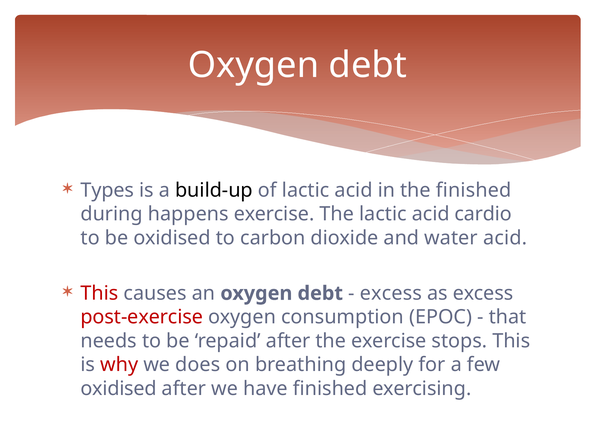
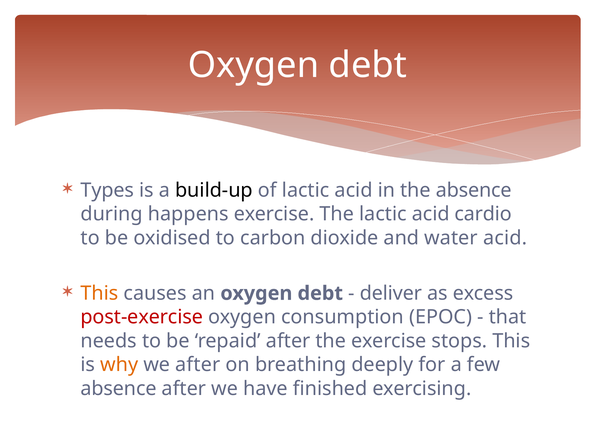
the finished: finished -> absence (474, 190)
This colour: red -> orange (99, 293)
excess: excess -> deliver (391, 293)
why colour: red -> orange (119, 365)
we does: does -> after (198, 365)
oxidised: oxidised -> absence (119, 389)
